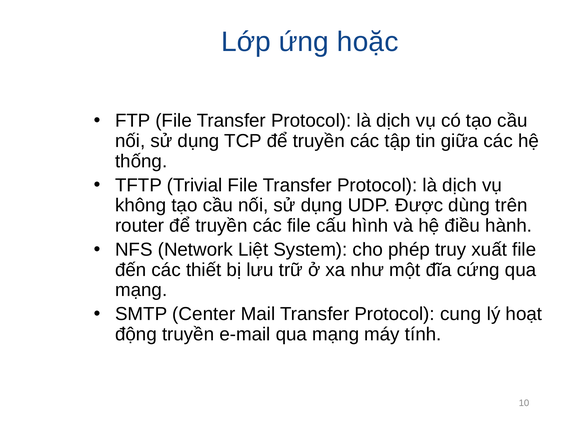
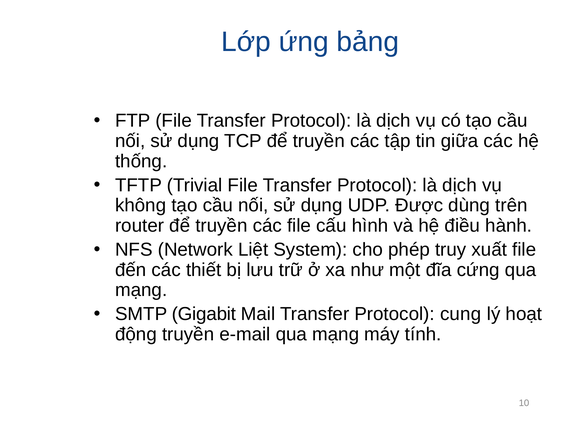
hoặc: hoặc -> bảng (368, 42)
Center: Center -> Gigabit (204, 314)
